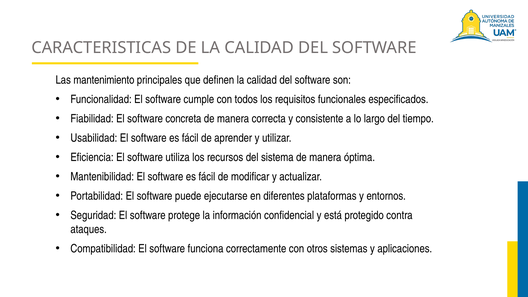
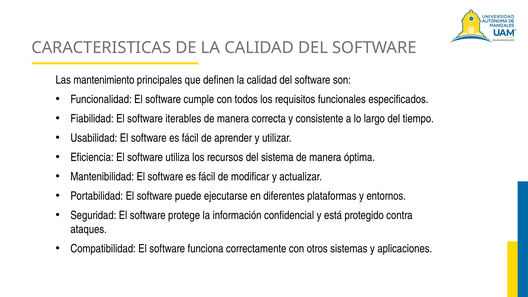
concreta: concreta -> iterables (183, 119)
